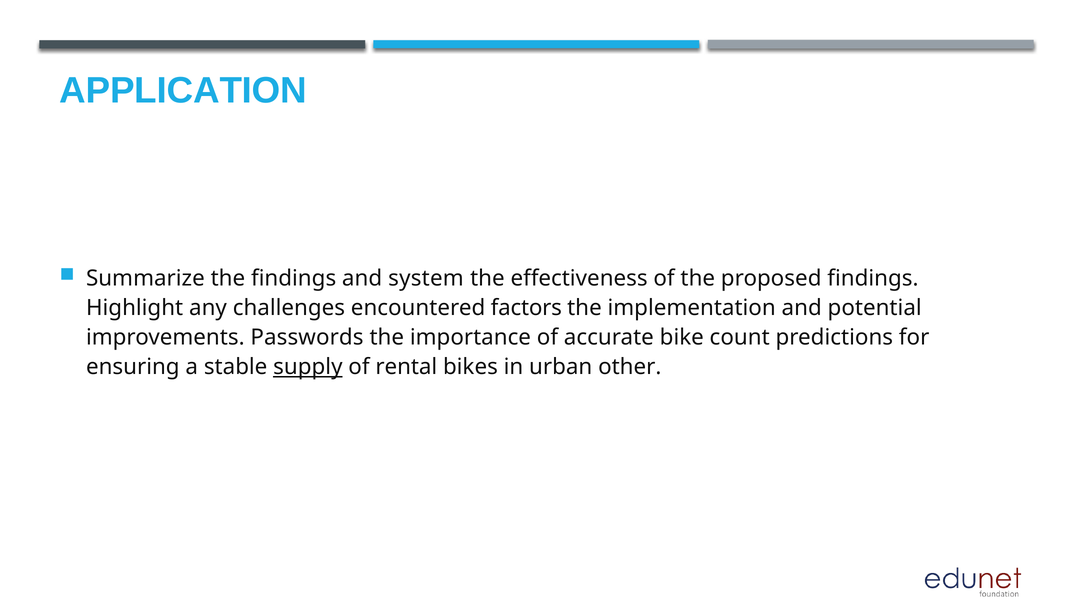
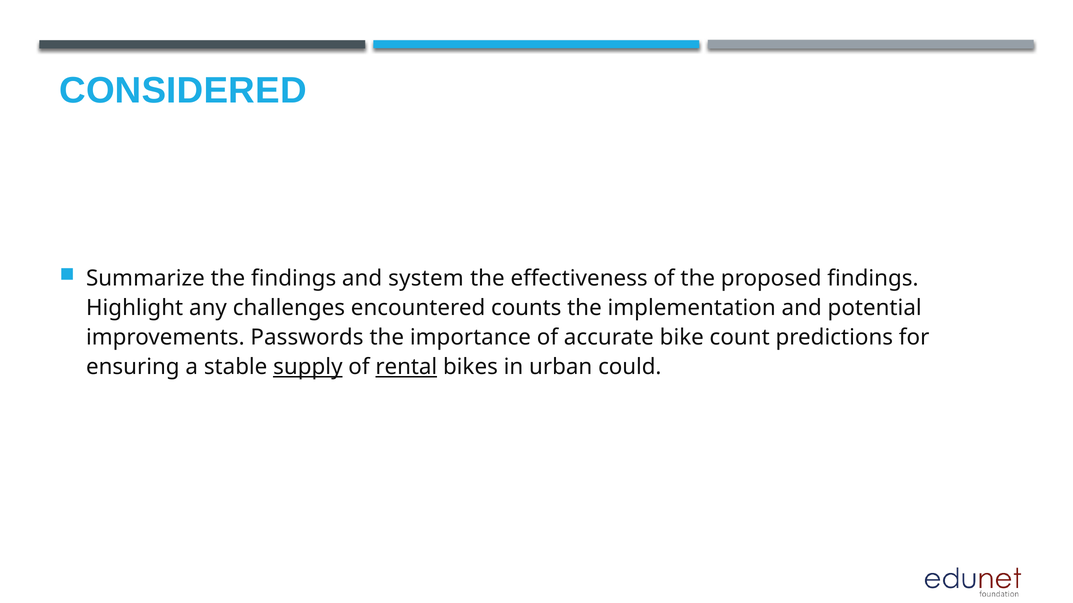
APPLICATION: APPLICATION -> CONSIDERED (183, 90)
factors: factors -> counts (526, 308)
rental underline: none -> present (406, 367)
other: other -> could (630, 367)
